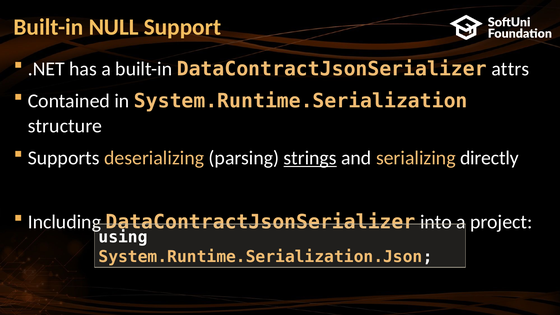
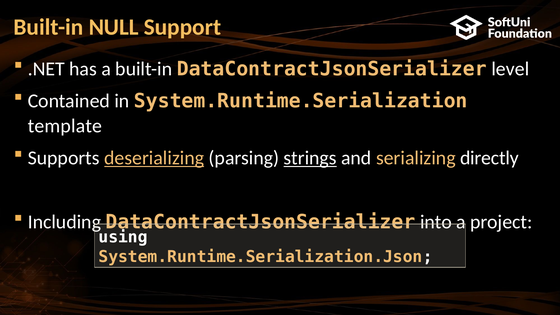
attrs: attrs -> level (510, 69)
structure: structure -> template (65, 126)
deserializing underline: none -> present (154, 158)
